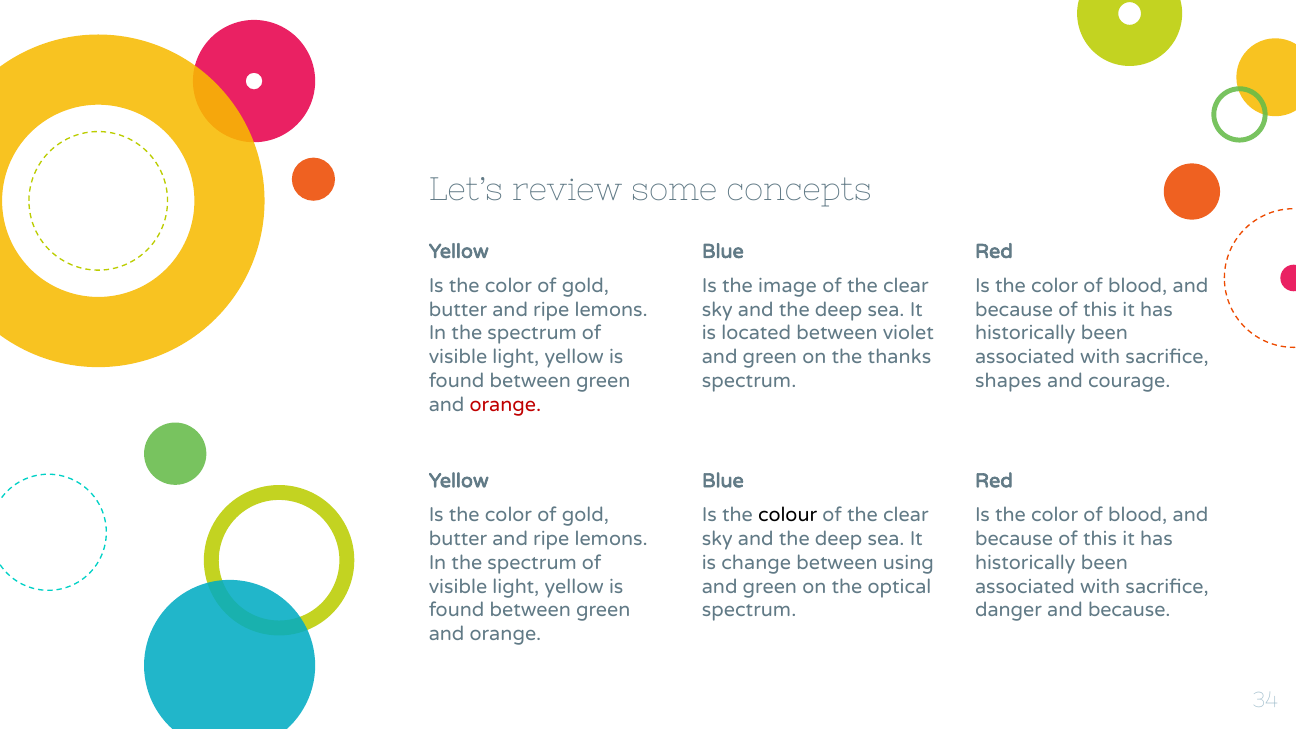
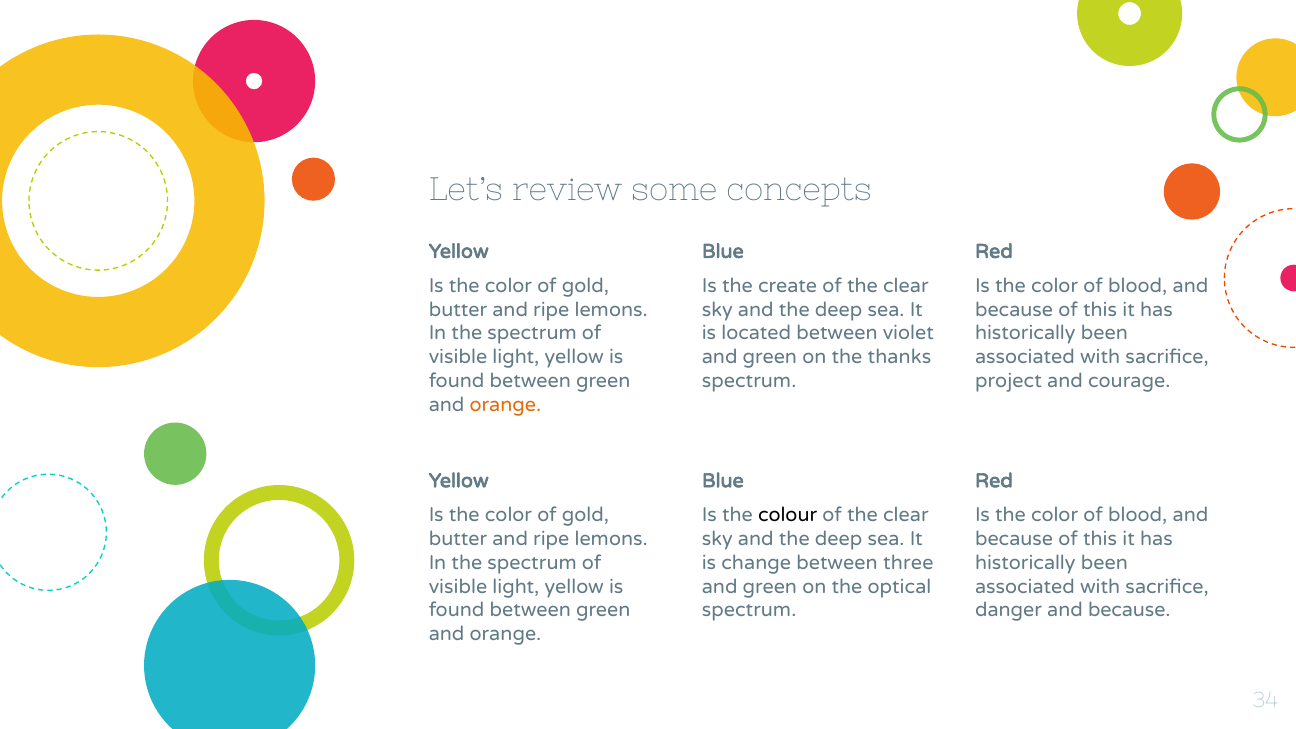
image: image -> create (788, 286)
shapes: shapes -> project (1008, 381)
orange colour: red -> orange (505, 405)
using: using -> three (908, 563)
